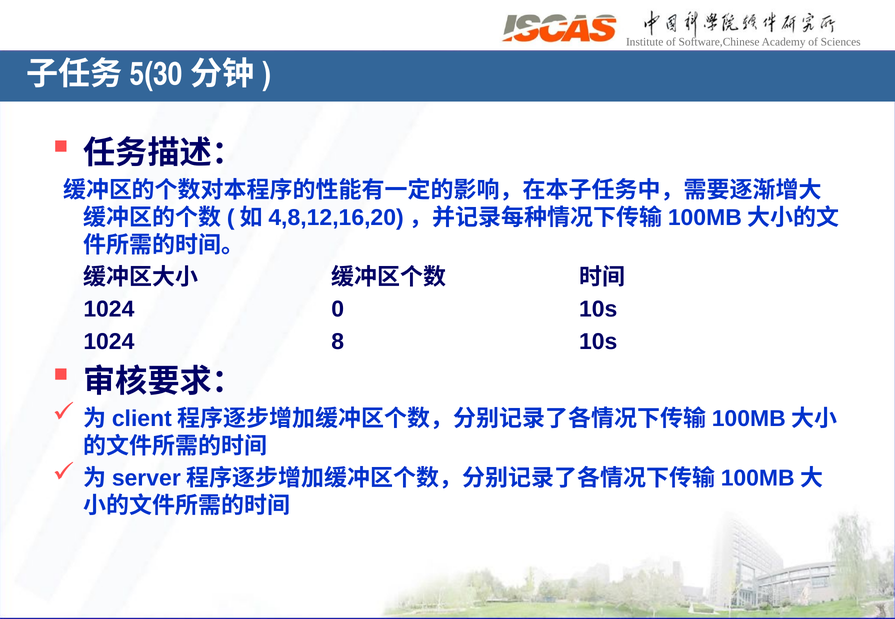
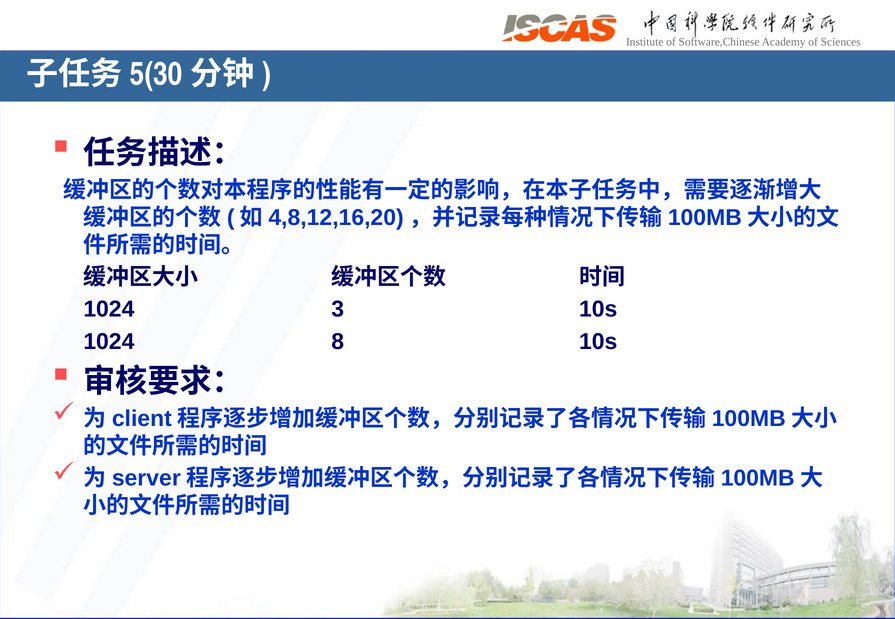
0: 0 -> 3 (338, 310)
